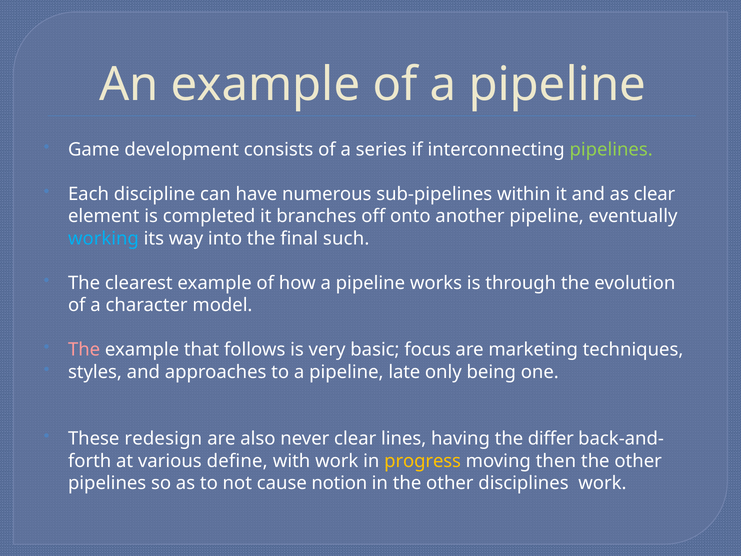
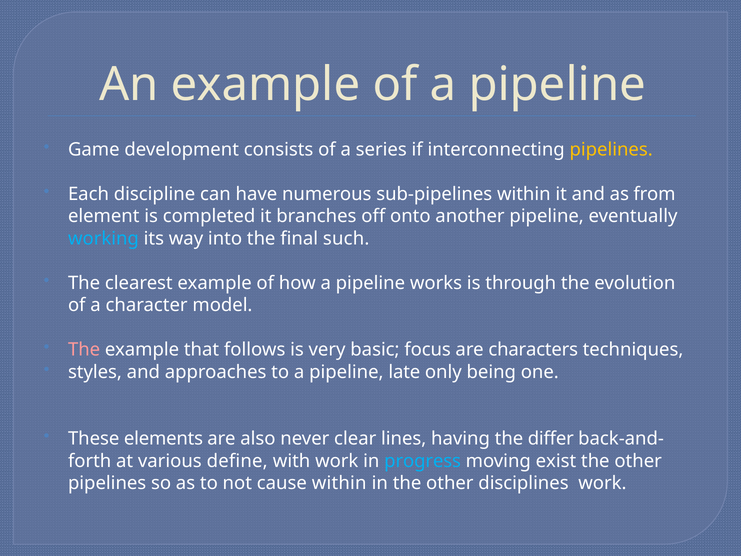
pipelines colour: light green -> yellow (611, 149)
as clear: clear -> from (654, 194)
marketing: marketing -> characters (533, 350)
redesign: redesign -> elements (163, 438)
progress colour: yellow -> light blue (423, 461)
then: then -> exist (556, 461)
cause notion: notion -> within (339, 483)
